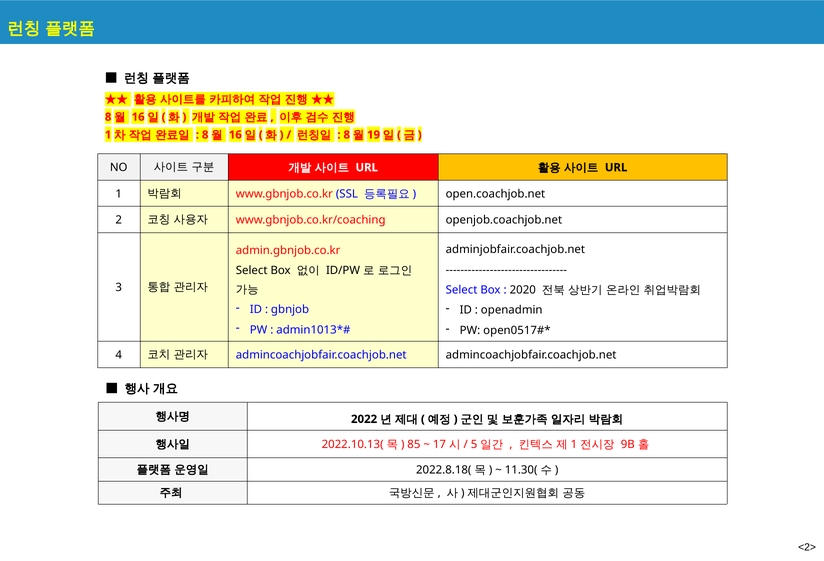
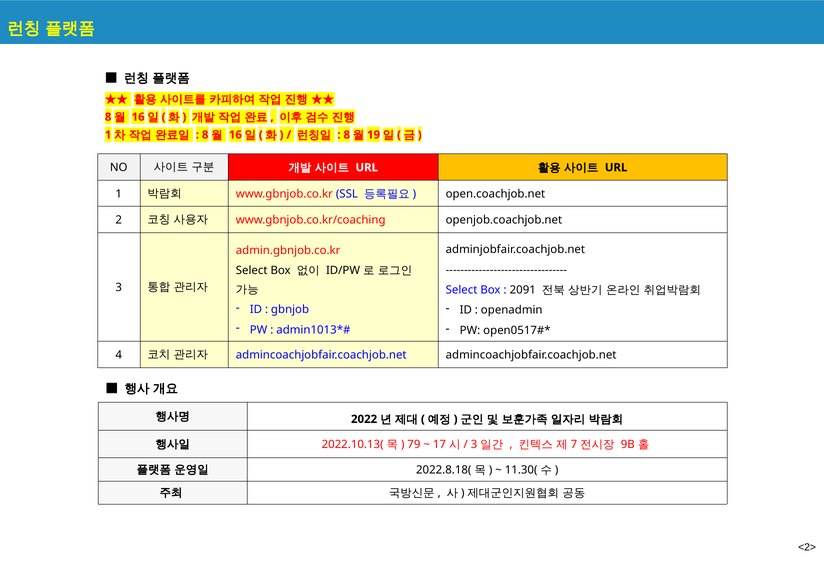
2020: 2020 -> 2091 (523, 290)
85: 85 -> 79 (414, 444)
5: 5 -> 3 (474, 444)
1: 1 -> 7 (574, 444)
